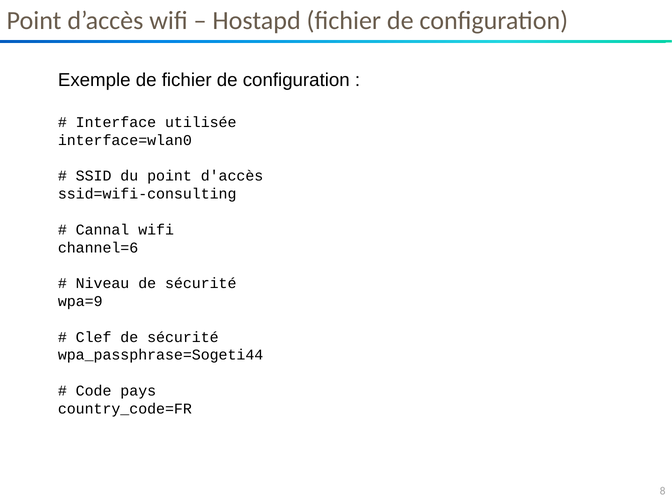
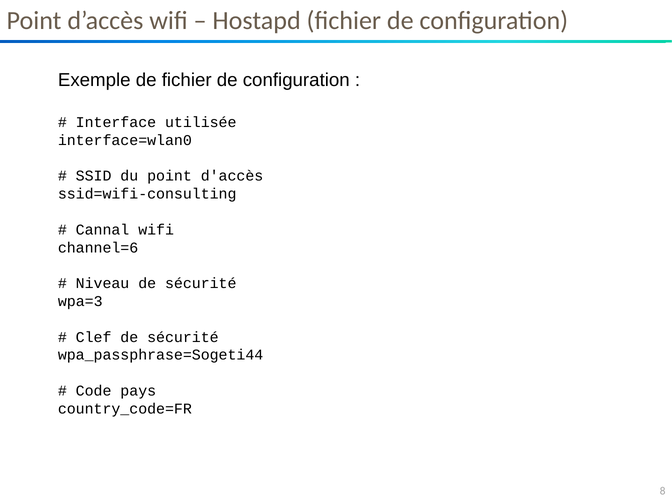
wpa=9: wpa=9 -> wpa=3 (80, 301)
